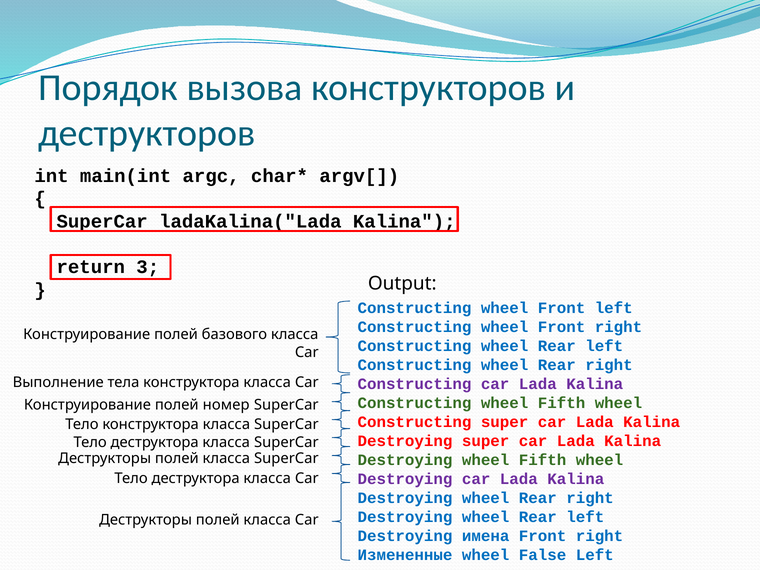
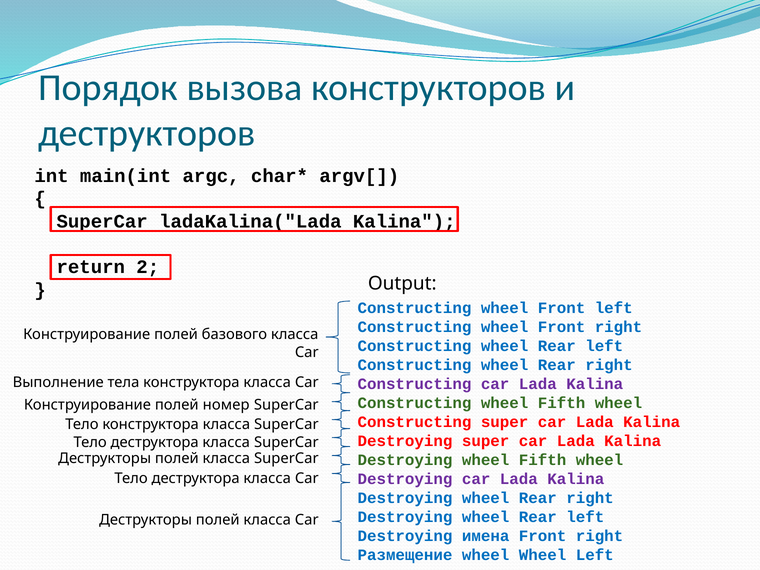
3: 3 -> 2 (148, 267)
Измененные: Измененные -> Размещение (405, 555)
wheel False: False -> Wheel (543, 555)
